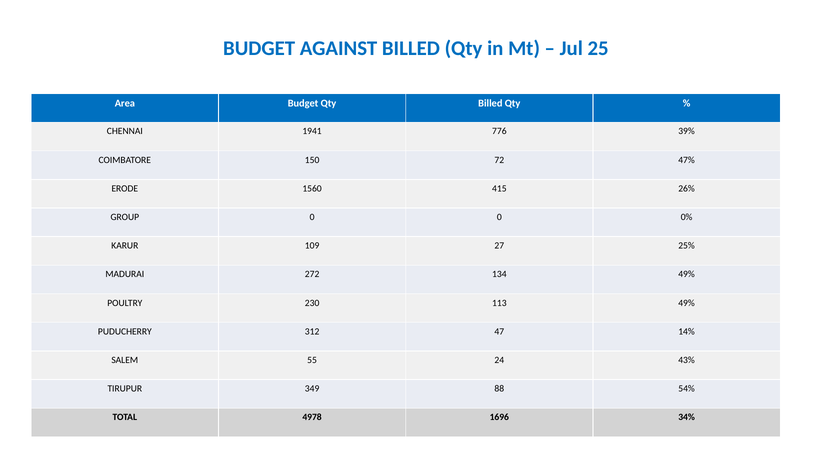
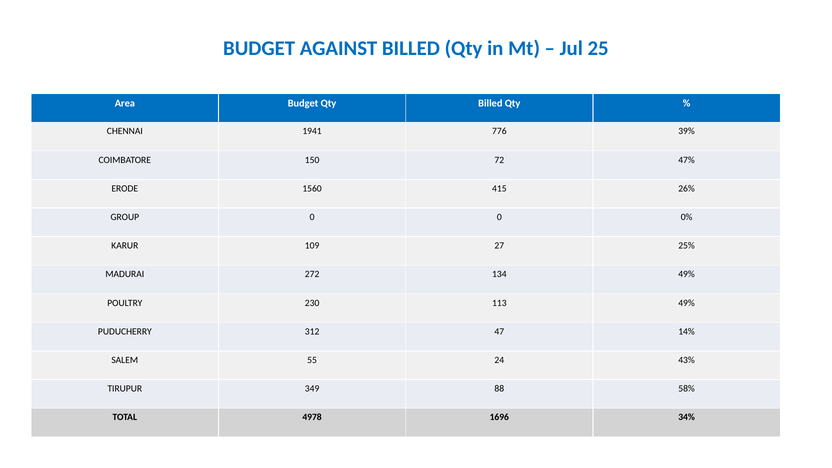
54%: 54% -> 58% (687, 389)
